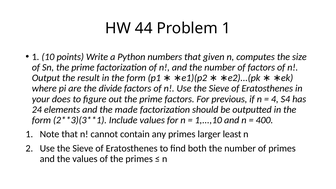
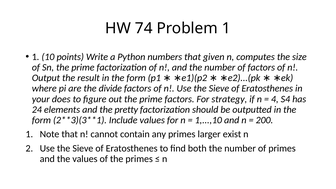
44: 44 -> 74 (144, 28)
previous: previous -> strategy (229, 99)
made: made -> pretty (126, 110)
400: 400 -> 200 (264, 120)
least: least -> exist (232, 134)
